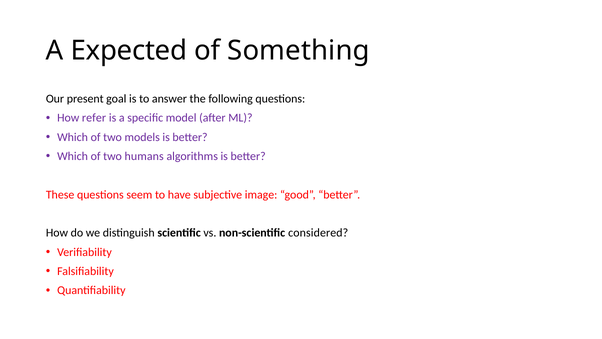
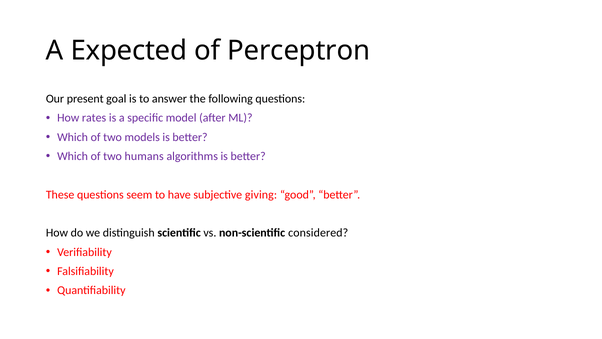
Something: Something -> Perceptron (299, 51)
refer: refer -> rates (94, 118)
image: image -> giving (261, 194)
